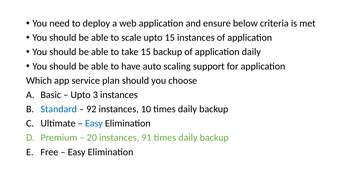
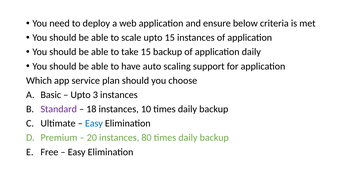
Standard colour: blue -> purple (59, 109)
92: 92 -> 18 (91, 109)
91: 91 -> 80 (146, 138)
